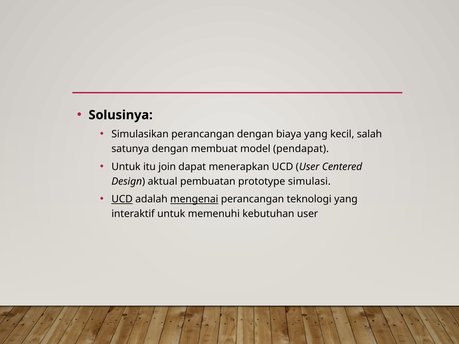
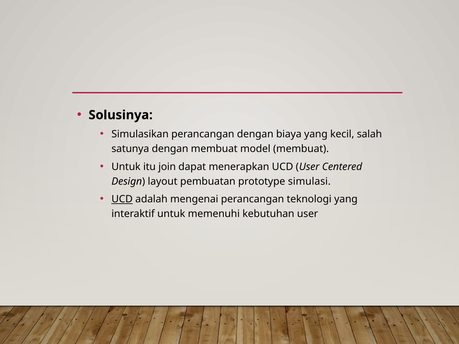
model pendapat: pendapat -> membuat (301, 149)
aktual: aktual -> layout (163, 181)
mengenai underline: present -> none (194, 199)
